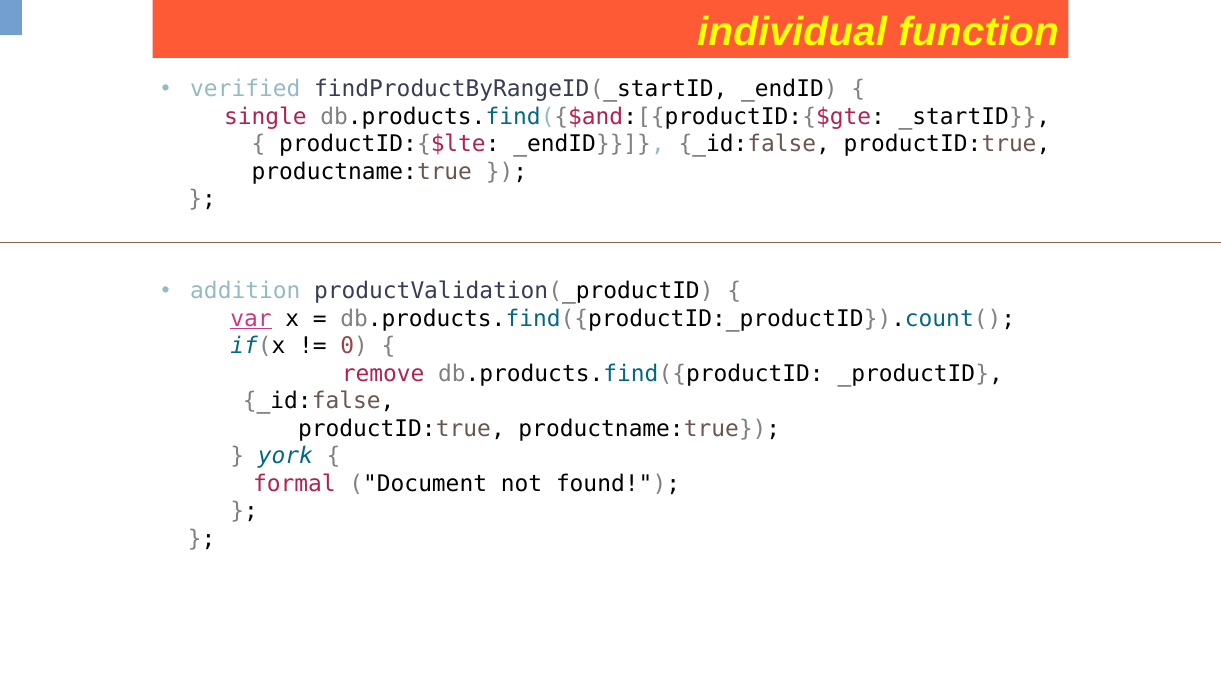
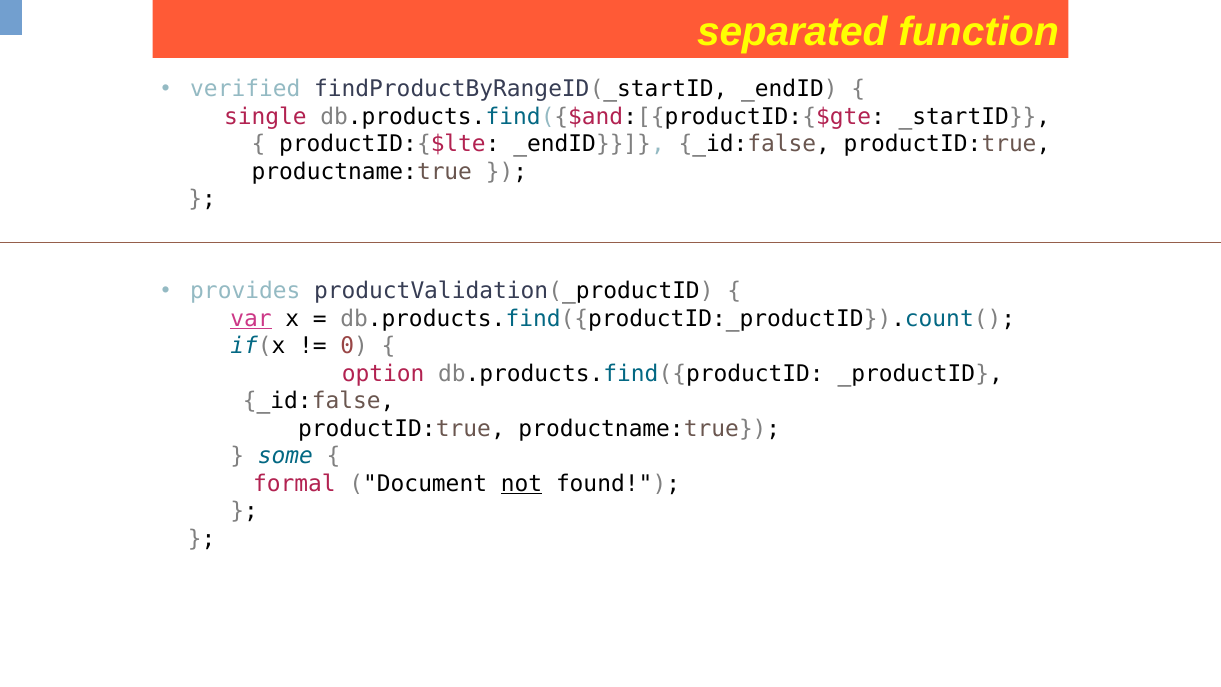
individual: individual -> separated (792, 32)
addition: addition -> provides (245, 291)
remove: remove -> option (383, 374)
york: york -> some (285, 456)
not underline: none -> present (522, 483)
